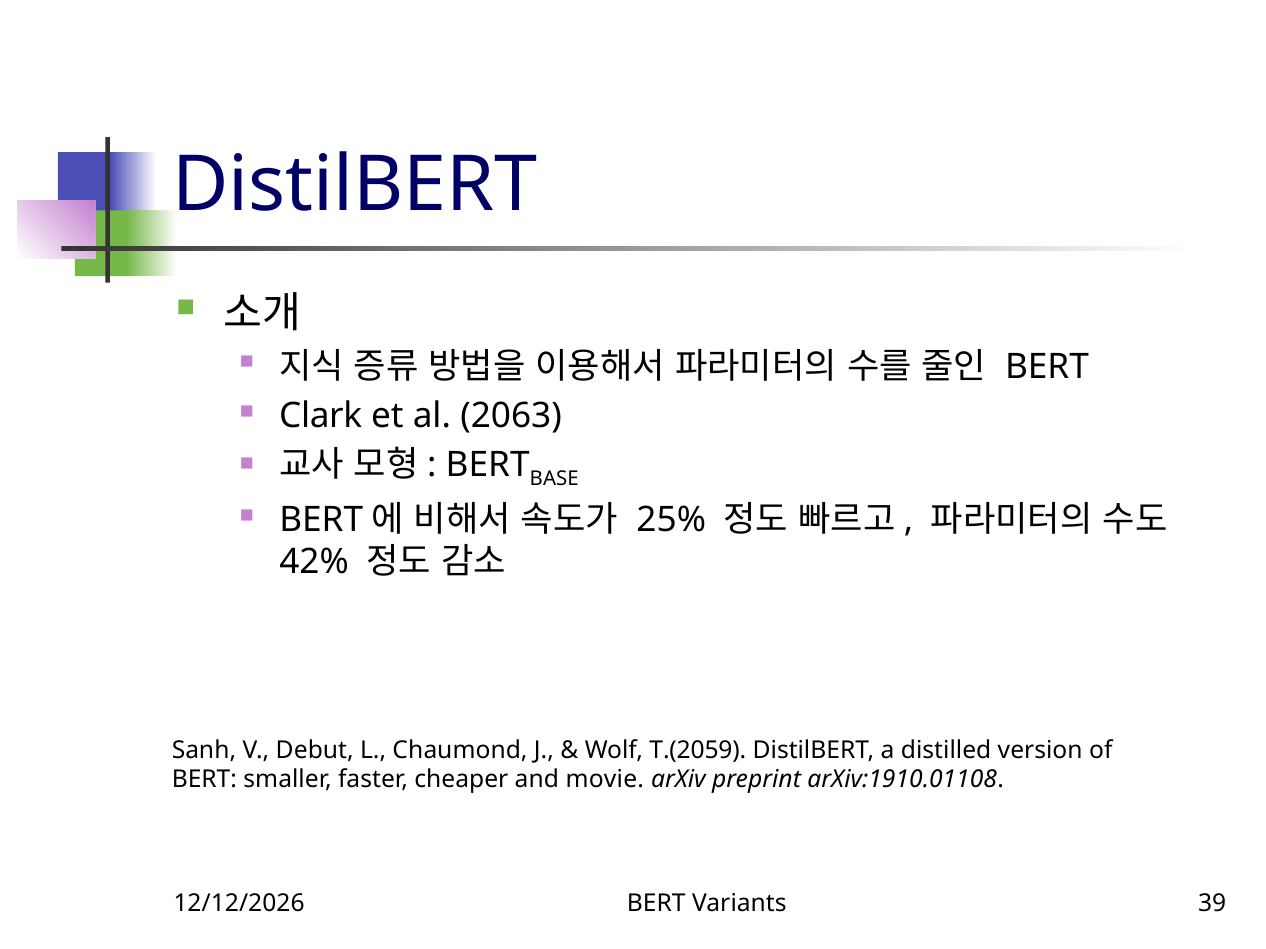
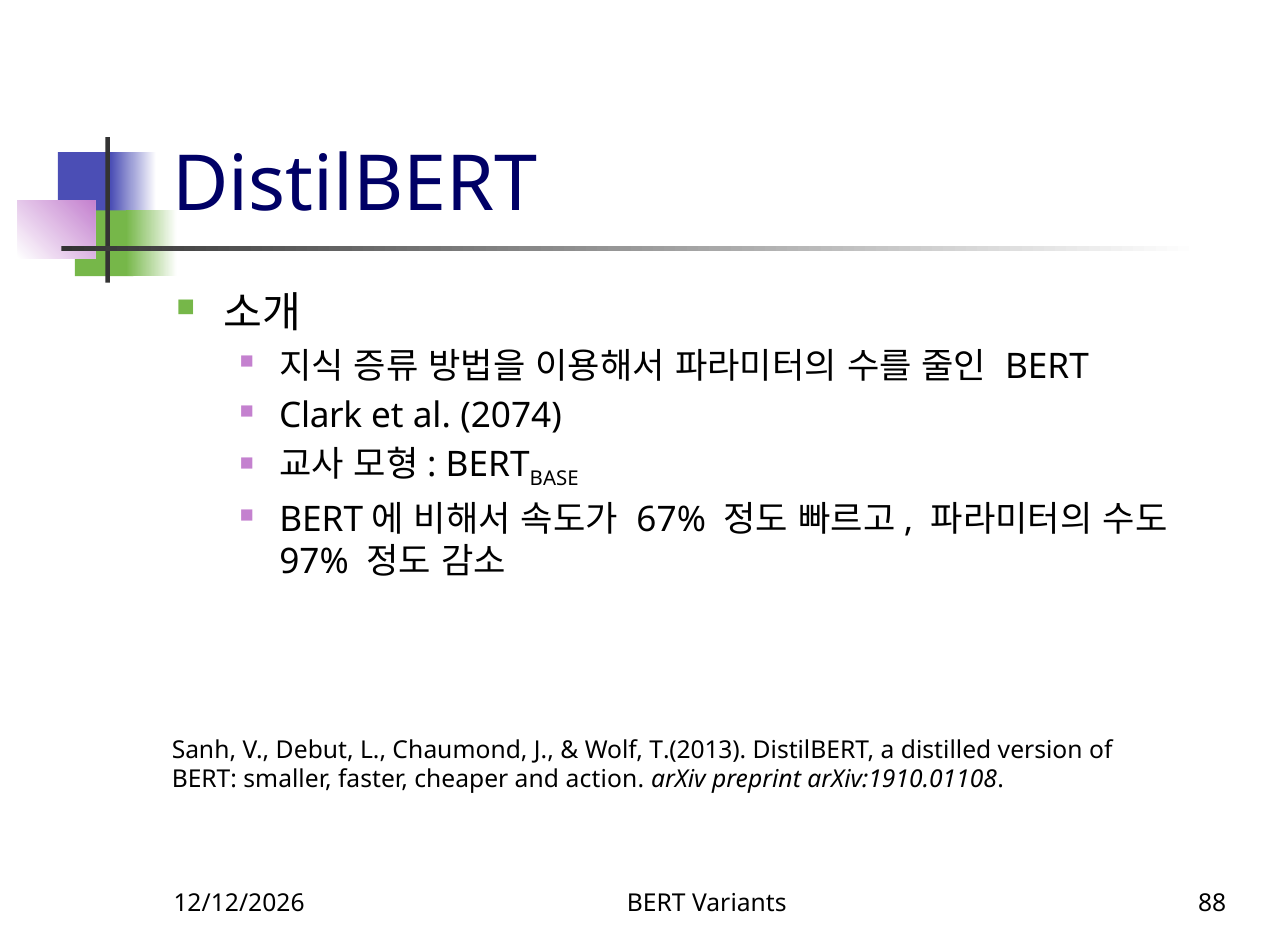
2063: 2063 -> 2074 (511, 416)
25%: 25% -> 67% (671, 520)
42%: 42% -> 97% (314, 563)
T.(2059: T.(2059 -> T.(2013 (698, 751)
movie: movie -> action (605, 780)
39: 39 -> 88 (1212, 904)
